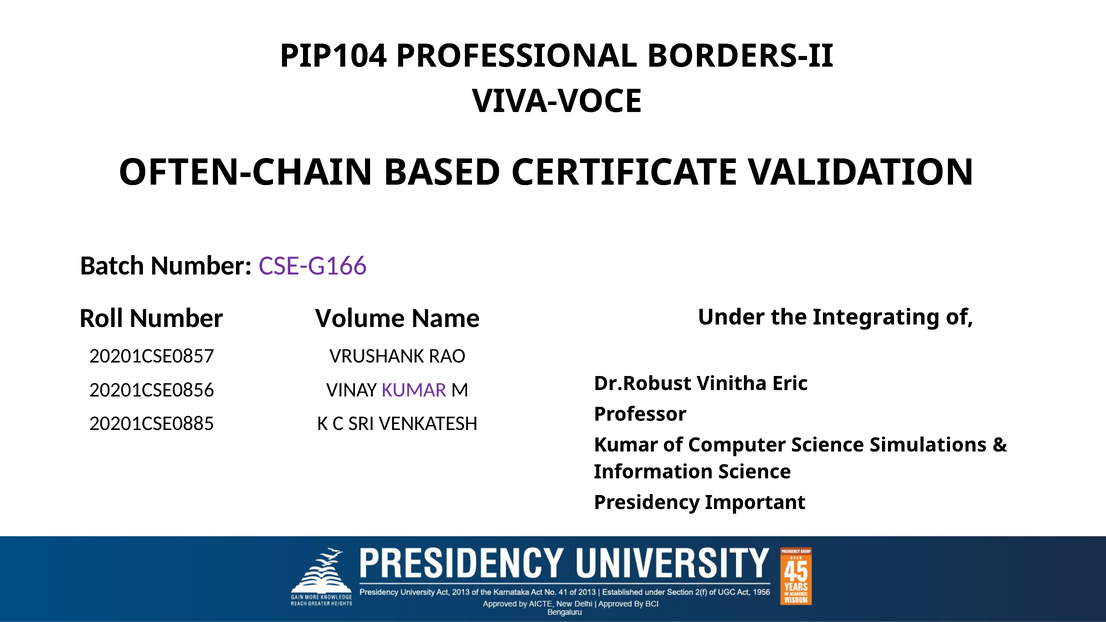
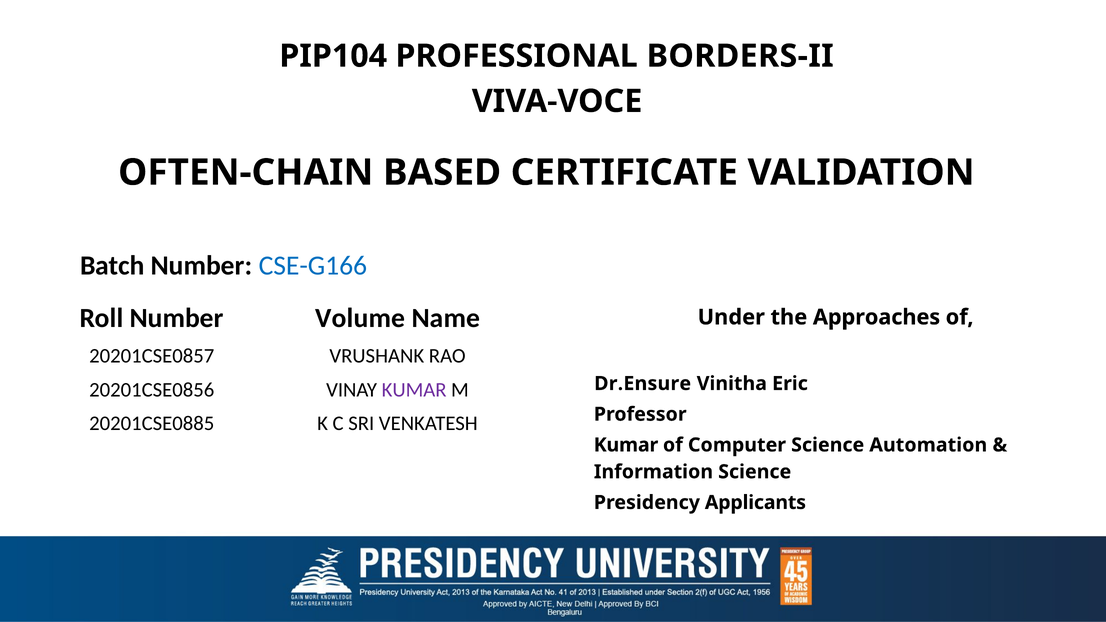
CSE-G166 colour: purple -> blue (313, 266)
Integrating: Integrating -> Approaches (877, 317)
Dr.Robust: Dr.Robust -> Dr.Ensure (643, 384)
Simulations: Simulations -> Automation (928, 445)
Important: Important -> Applicants (755, 503)
